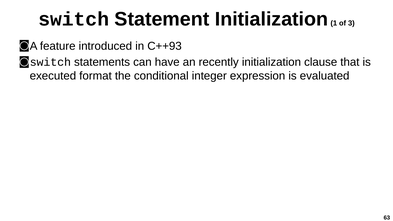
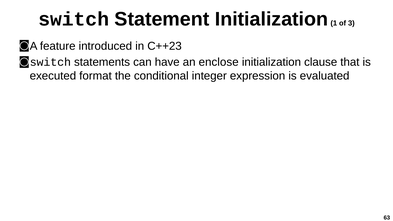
C++93: C++93 -> C++23 (165, 46)
recently: recently -> enclose (219, 62)
